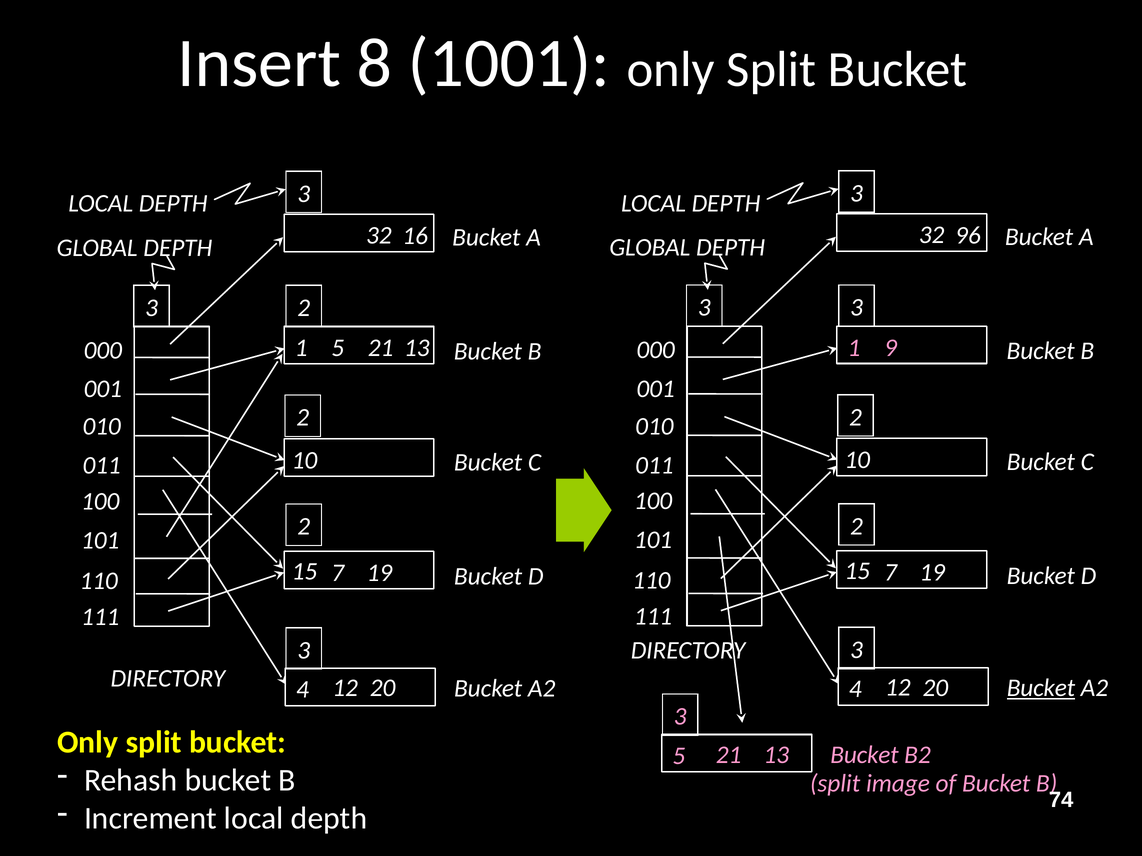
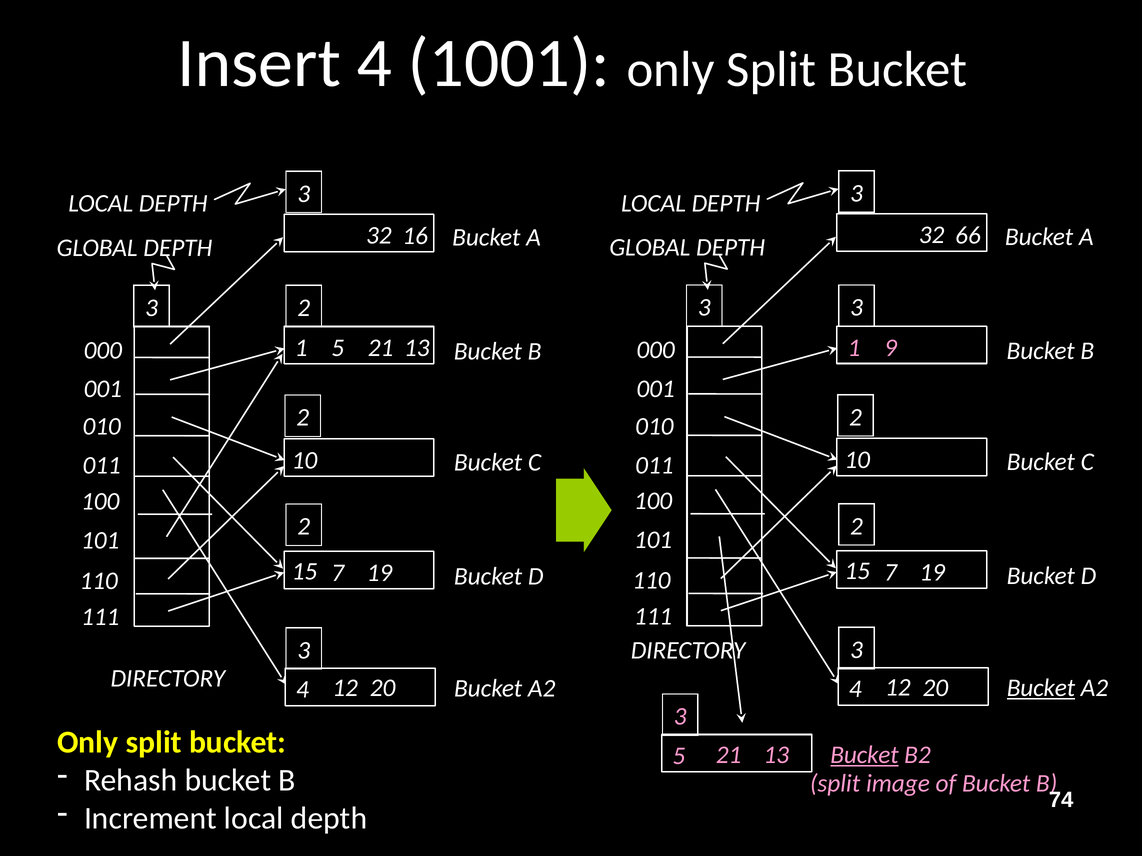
Insert 8: 8 -> 4 (374, 63)
96: 96 -> 66 (968, 235)
Bucket underline: none -> present (865, 755)
